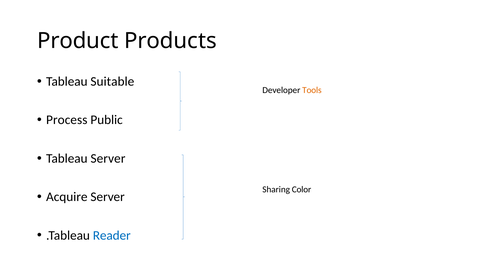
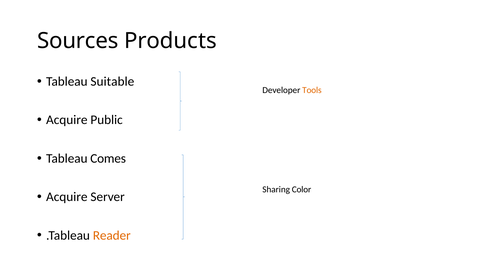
Product: Product -> Sources (78, 41)
Process: Process -> Acquire (67, 120)
Tableau Server: Server -> Comes (108, 159)
Reader colour: blue -> orange (112, 236)
